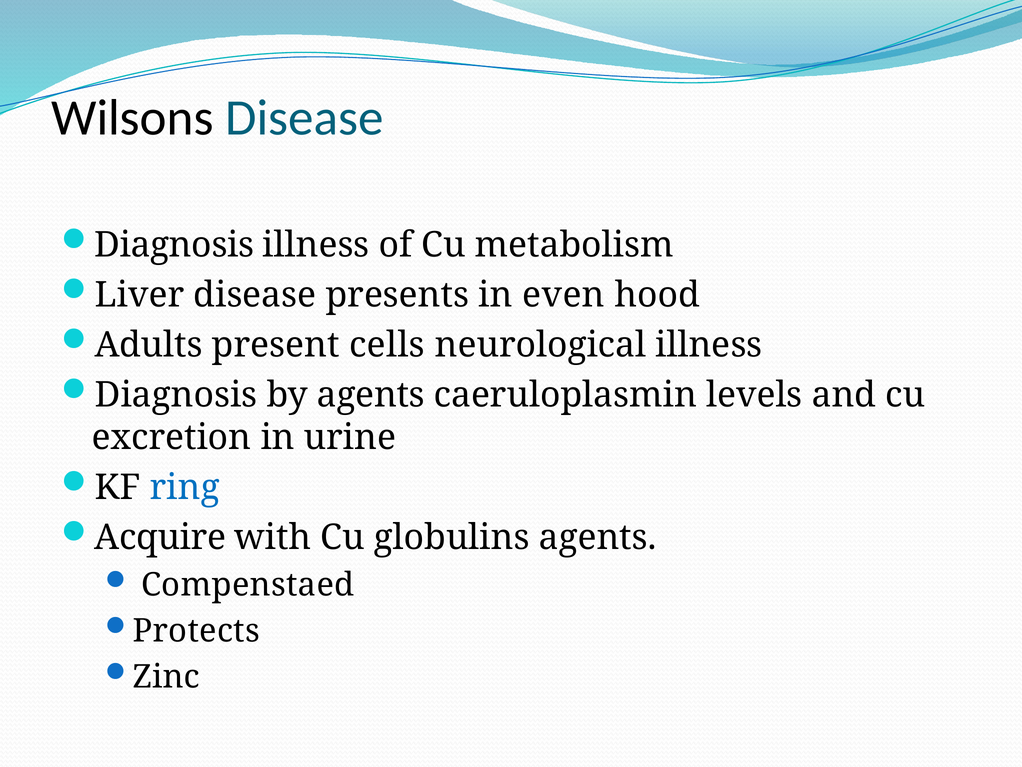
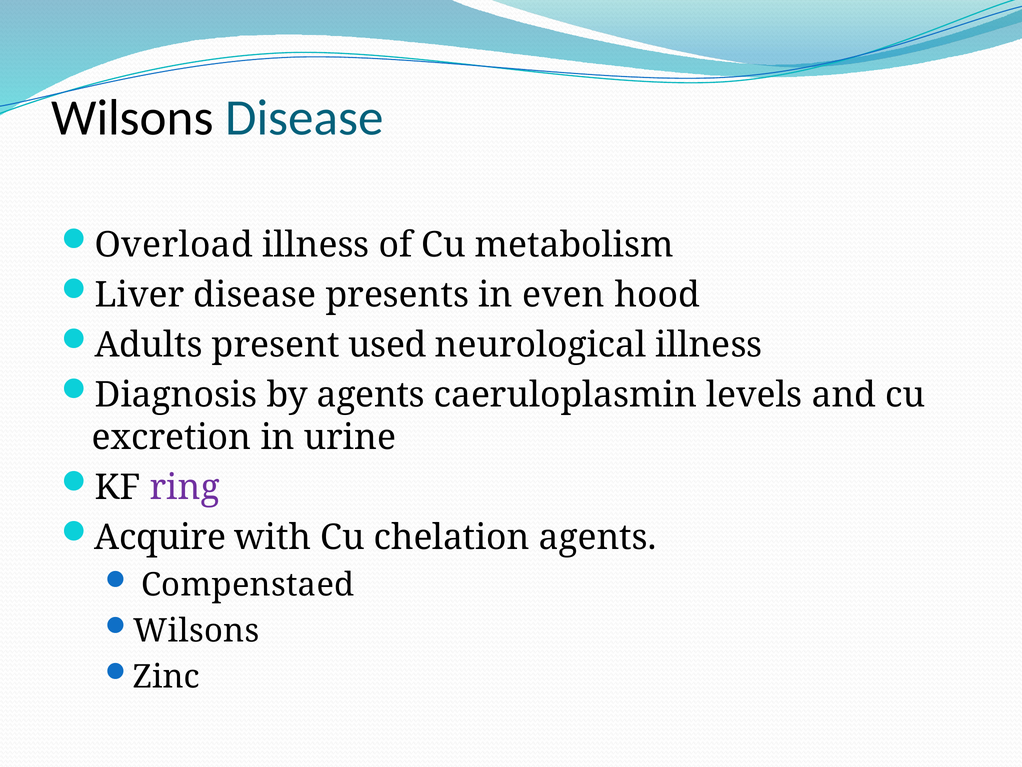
Diagnosis: Diagnosis -> Overload (174, 245)
cells: cells -> used (387, 345)
ring colour: blue -> purple (185, 487)
globulins: globulins -> chelation (452, 537)
Protects: Protects -> Wilsons (196, 631)
